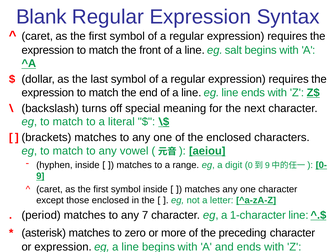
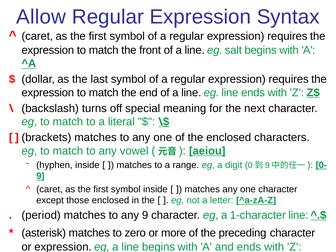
Blank: Blank -> Allow (41, 17)
any 7: 7 -> 9 (145, 215)
